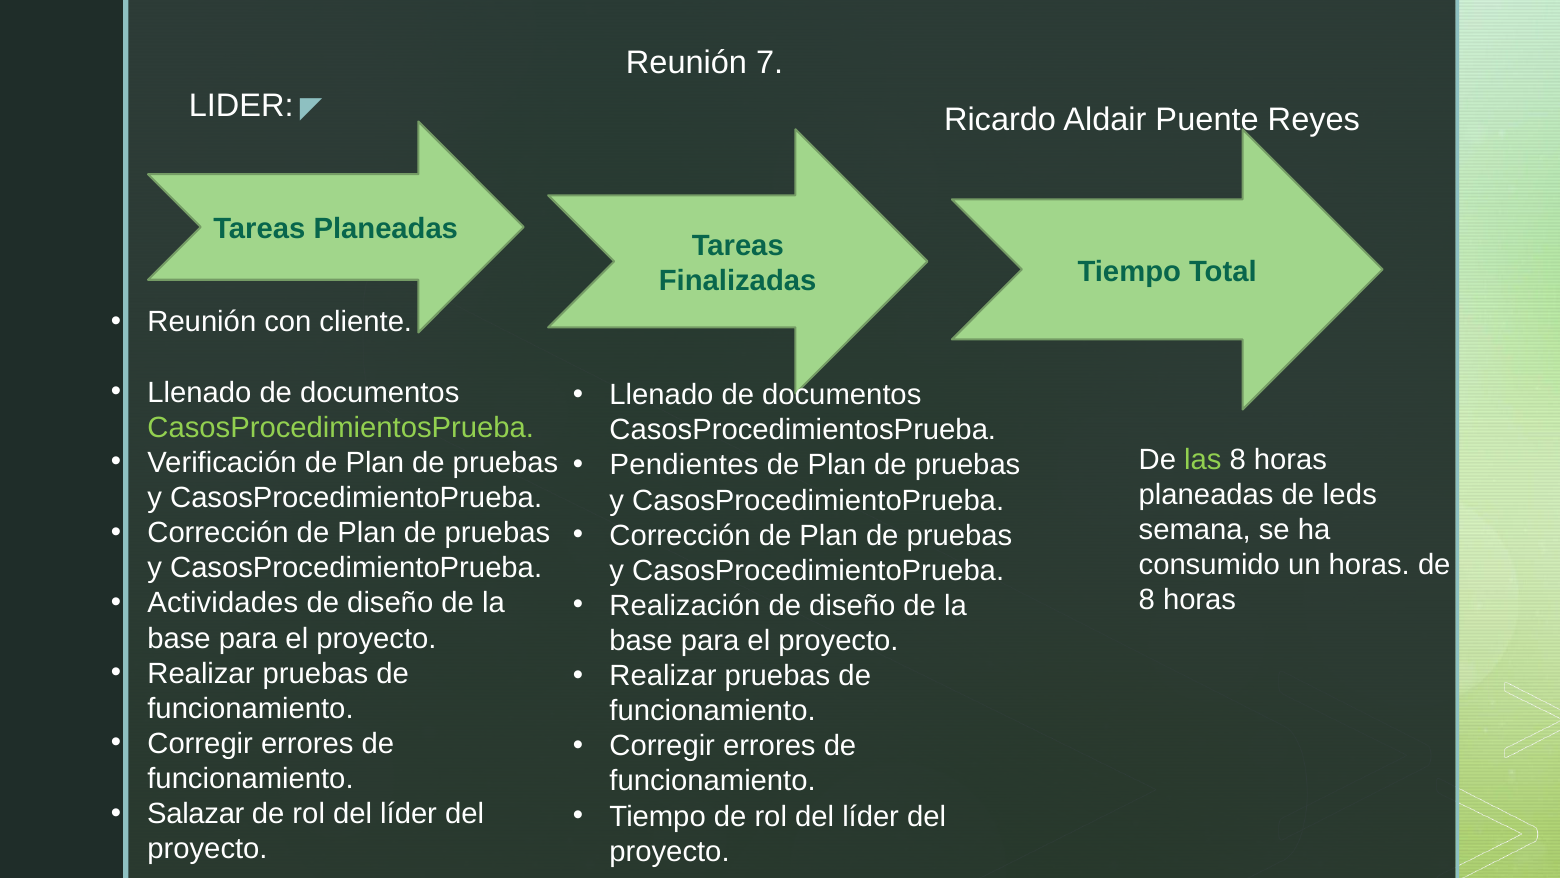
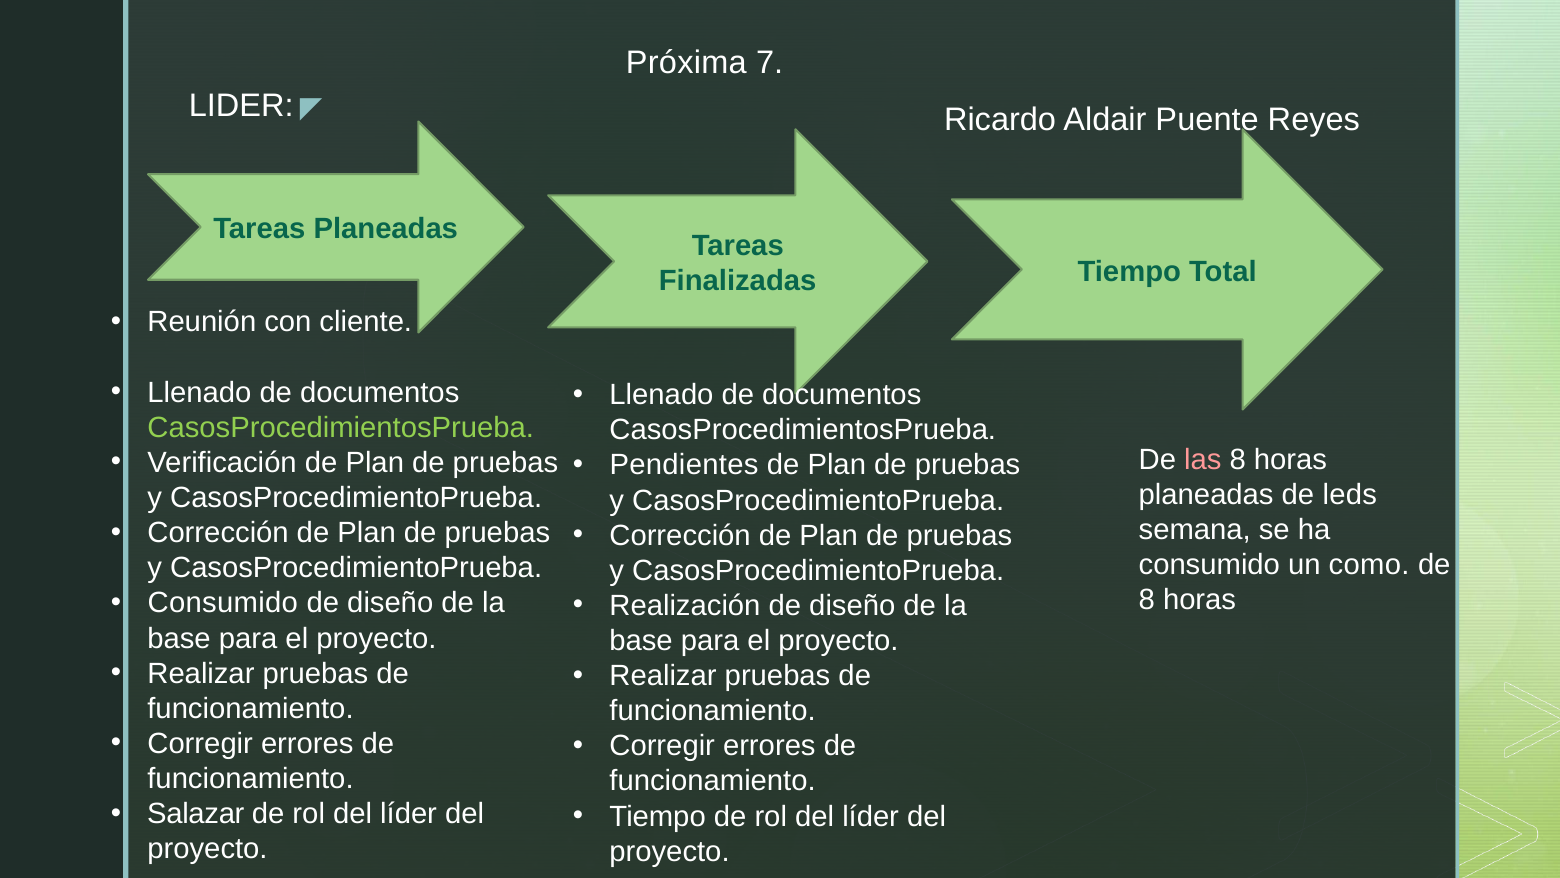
Reunión: Reunión -> Próxima (686, 63)
las colour: light green -> pink (1203, 459)
un horas: horas -> como (1369, 565)
Actividades: Actividades -> Consumido (223, 603)
